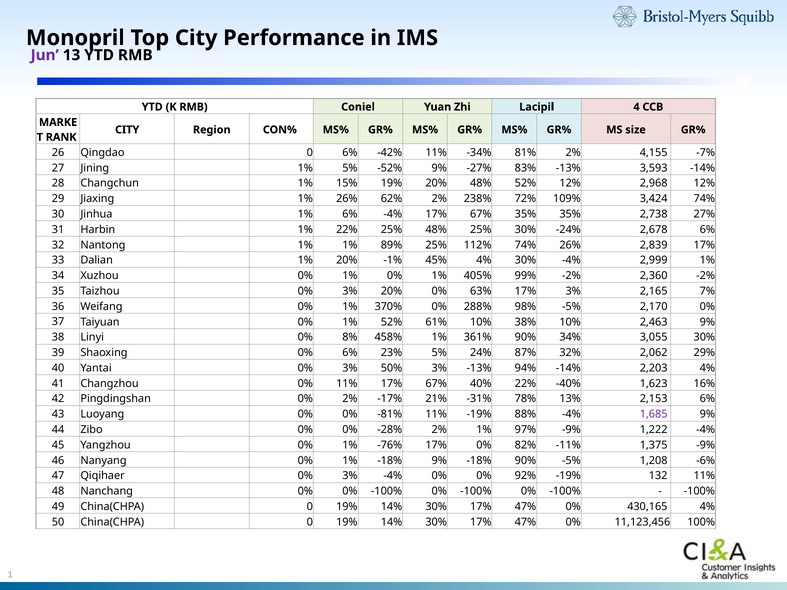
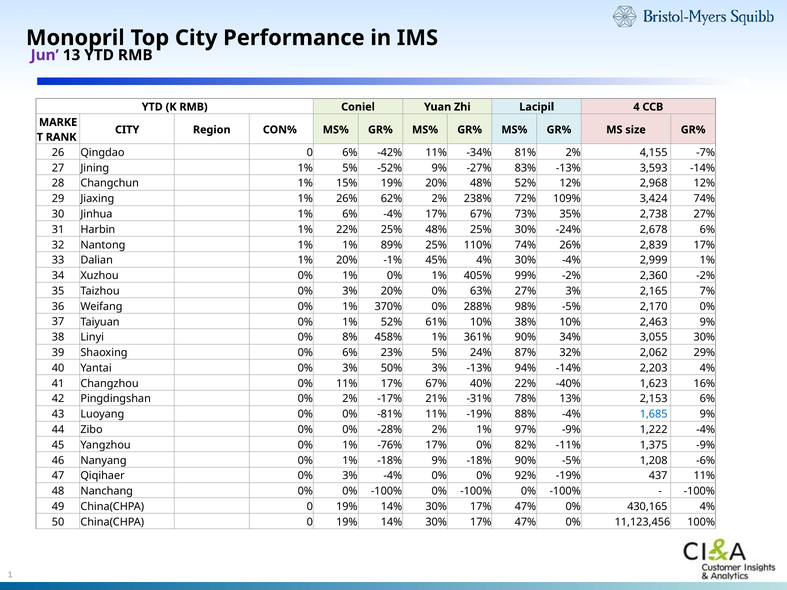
67% 35%: 35% -> 73% (525, 214)
112%: 112% -> 110% (478, 245)
63% 17%: 17% -> 27% (525, 291)
1,685 colour: purple -> blue (654, 414)
132: 132 -> 437 (658, 476)
